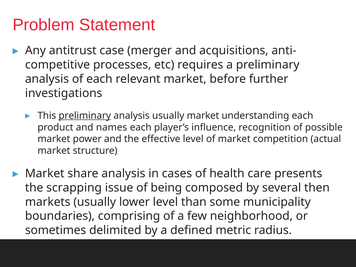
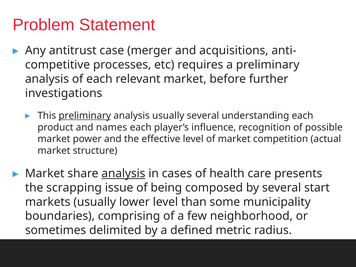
usually market: market -> several (203, 116)
analysis underline: none -> present (123, 174)
then: then -> start (317, 188)
